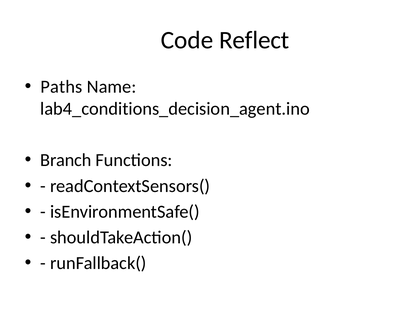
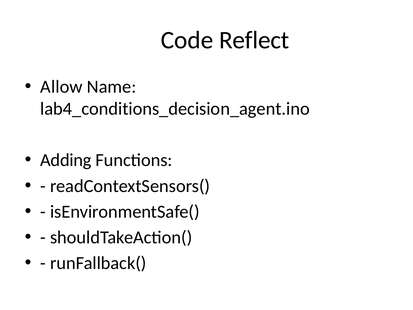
Paths: Paths -> Allow (61, 87)
Branch: Branch -> Adding (66, 160)
